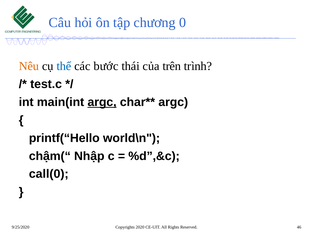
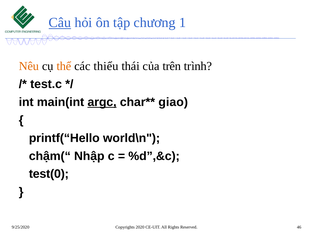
Câu underline: none -> present (60, 23)
0: 0 -> 1 (183, 23)
thể colour: blue -> orange (64, 66)
bước: bước -> thiểu (106, 66)
argc: argc -> giao (173, 102)
call(0: call(0 -> test(0 (49, 175)
